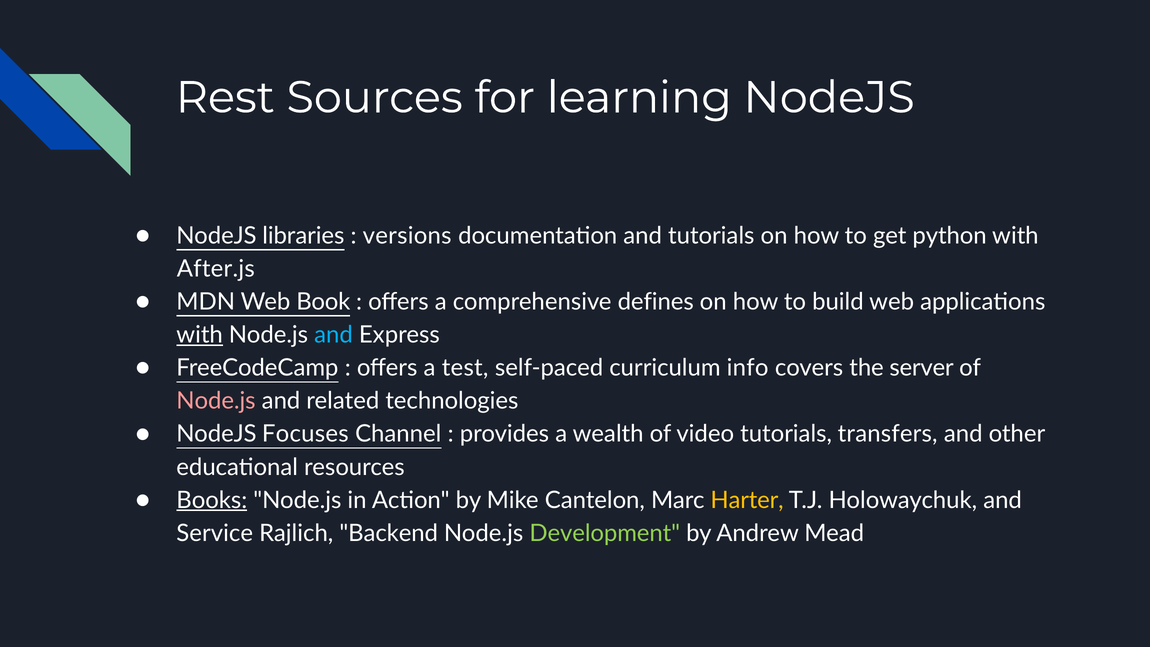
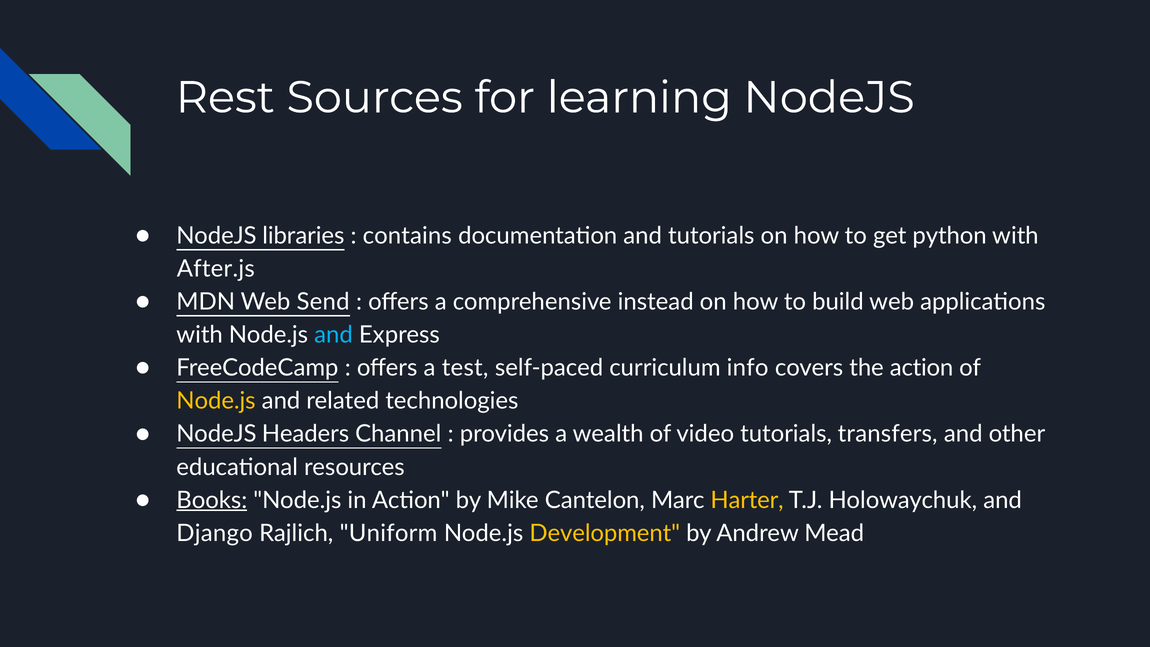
versions: versions -> contains (407, 236)
Book: Book -> Send (323, 302)
defines: defines -> instead (656, 302)
with underline: present -> none (200, 335)
the server: server -> action (922, 368)
Node.js colour: pink -> yellow (216, 401)
Focuses: Focuses -> Headers (305, 434)
Service: Service -> Django (215, 533)
Backend: Backend -> Uniform (389, 533)
Development colour: light green -> yellow (605, 533)
